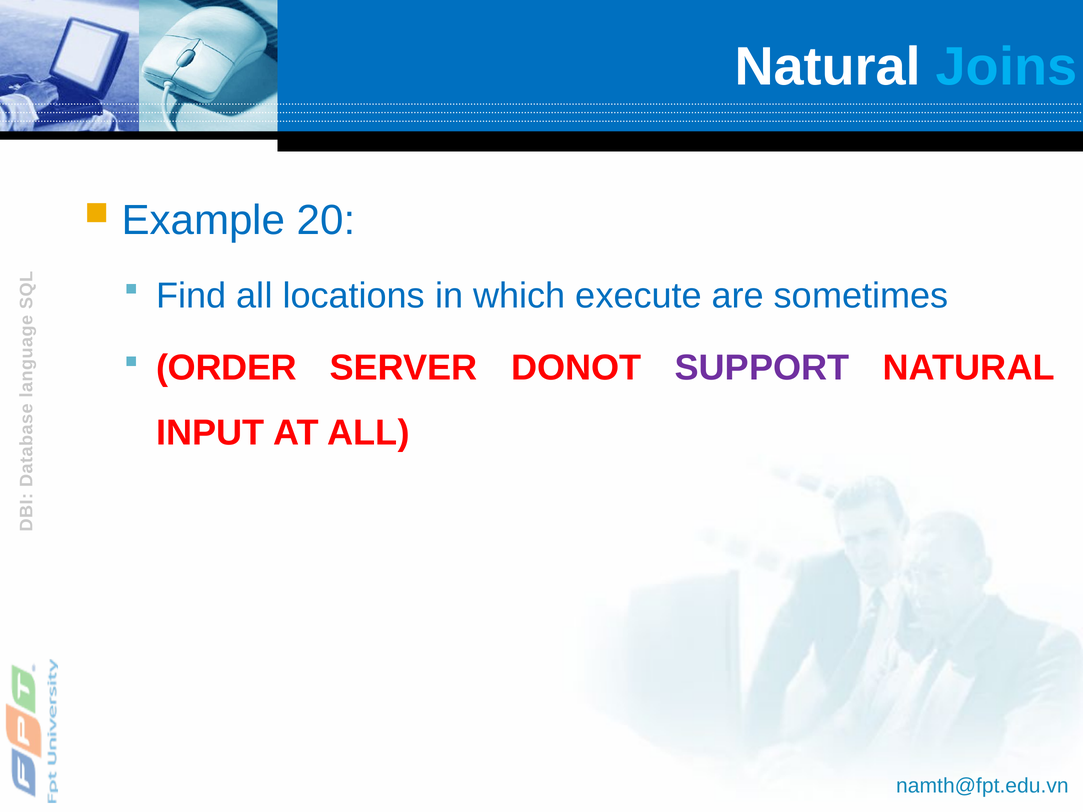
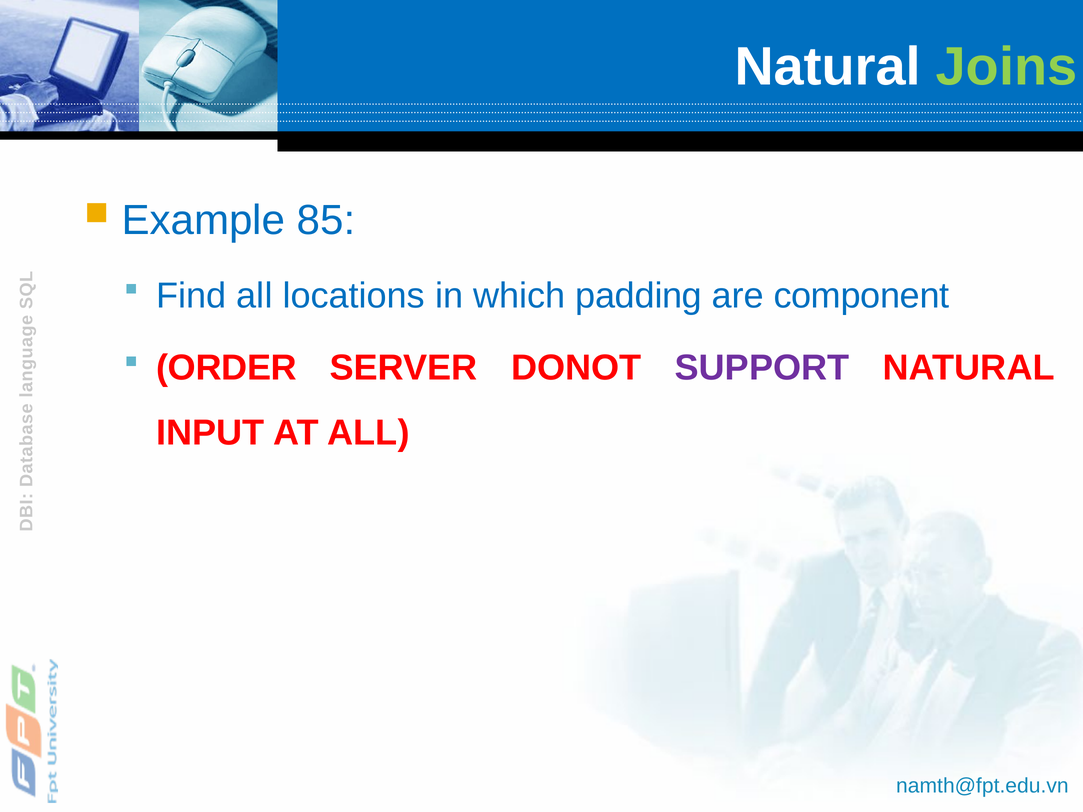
Joins colour: light blue -> light green (1007, 67)
20: 20 -> 85 (326, 220)
execute: execute -> padding (639, 296)
sometimes: sometimes -> component (861, 296)
